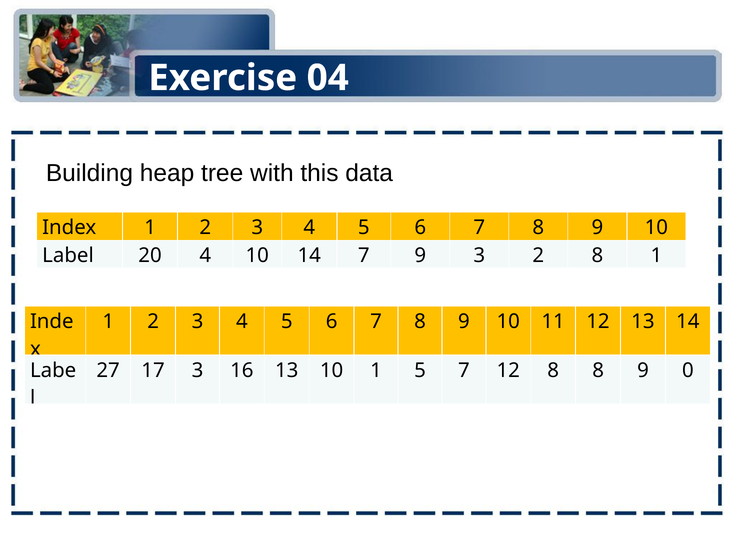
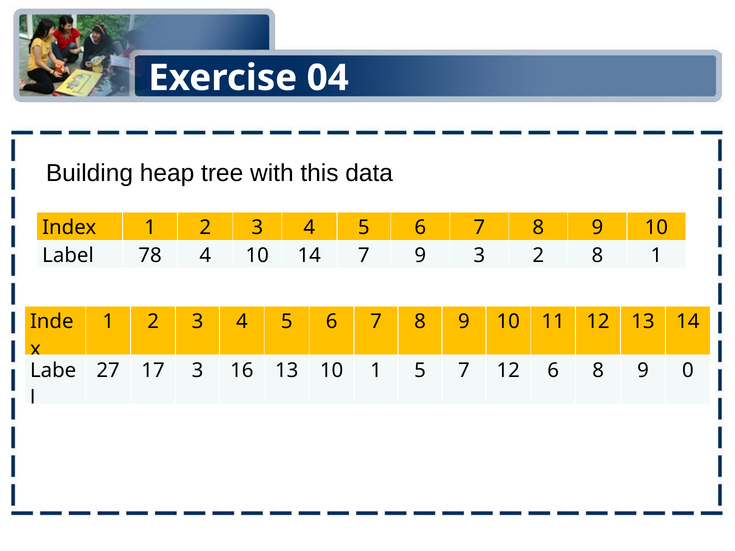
20: 20 -> 78 (150, 255)
12 8: 8 -> 6 (553, 370)
